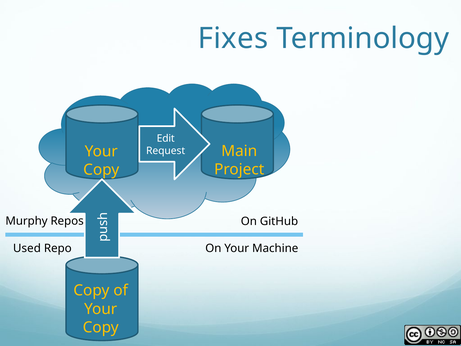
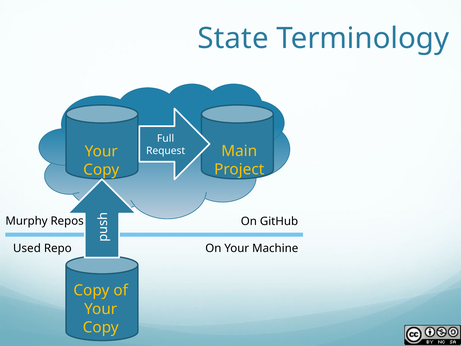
Fixes: Fixes -> State (233, 38)
Edit: Edit -> Full (166, 138)
